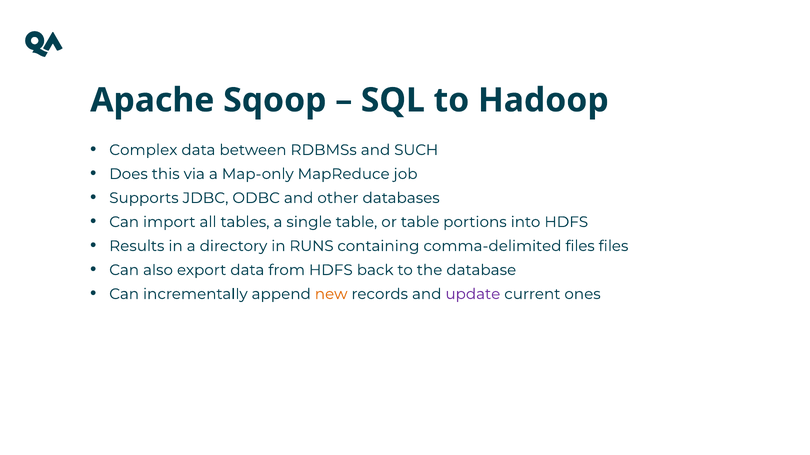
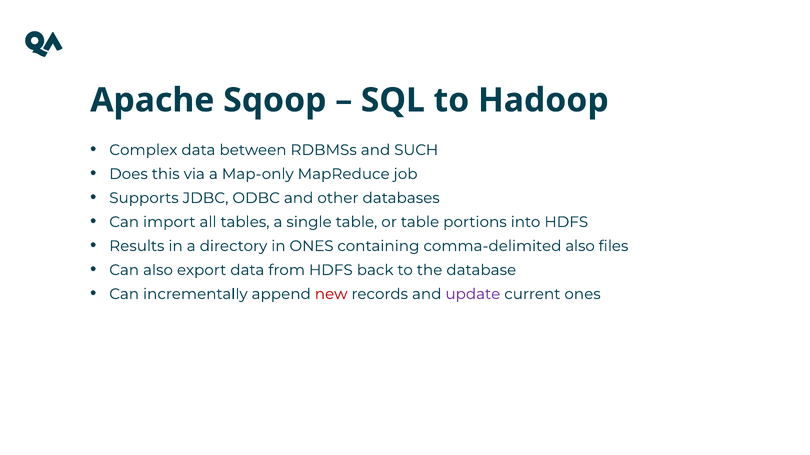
in RUNS: RUNS -> ONES (312, 246)
comma-delimited files: files -> also (580, 246)
new colour: orange -> red (331, 294)
